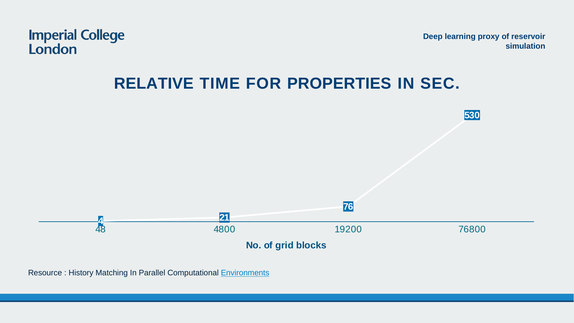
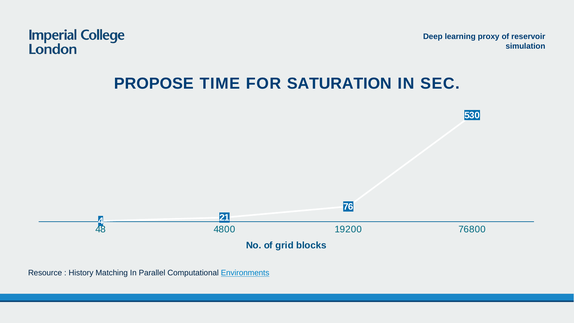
RELATIVE: RELATIVE -> PROPOSE (154, 84)
PROPERTIES: PROPERTIES -> SATURATION (339, 84)
